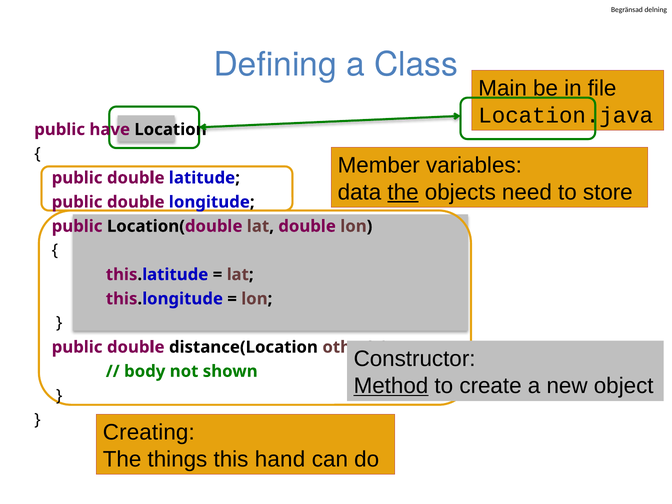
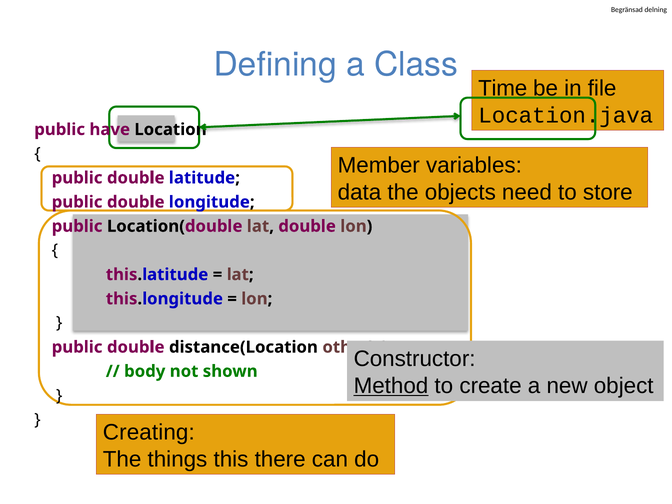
Main: Main -> Time (503, 88)
the underline: present -> none (403, 192)
hand: hand -> there (280, 459)
